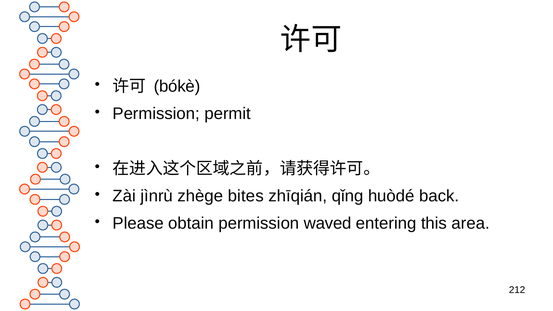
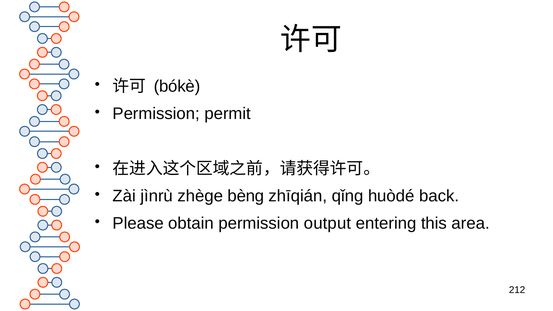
bites: bites -> bèng (246, 196)
waved: waved -> output (328, 224)
